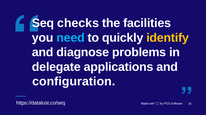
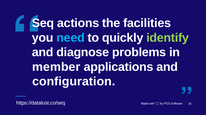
checks: checks -> actions (78, 23)
identify colour: yellow -> light green (168, 38)
delegate: delegate -> member (56, 67)
